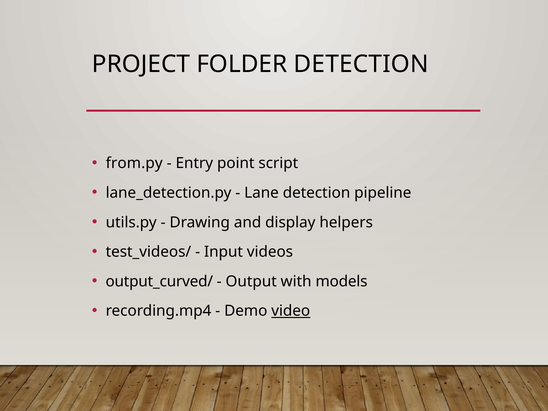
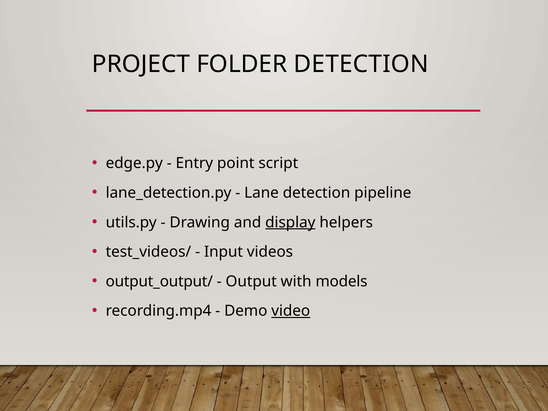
from.py: from.py -> edge.py (134, 163)
display underline: none -> present (290, 222)
output_curved/: output_curved/ -> output_output/ (159, 281)
